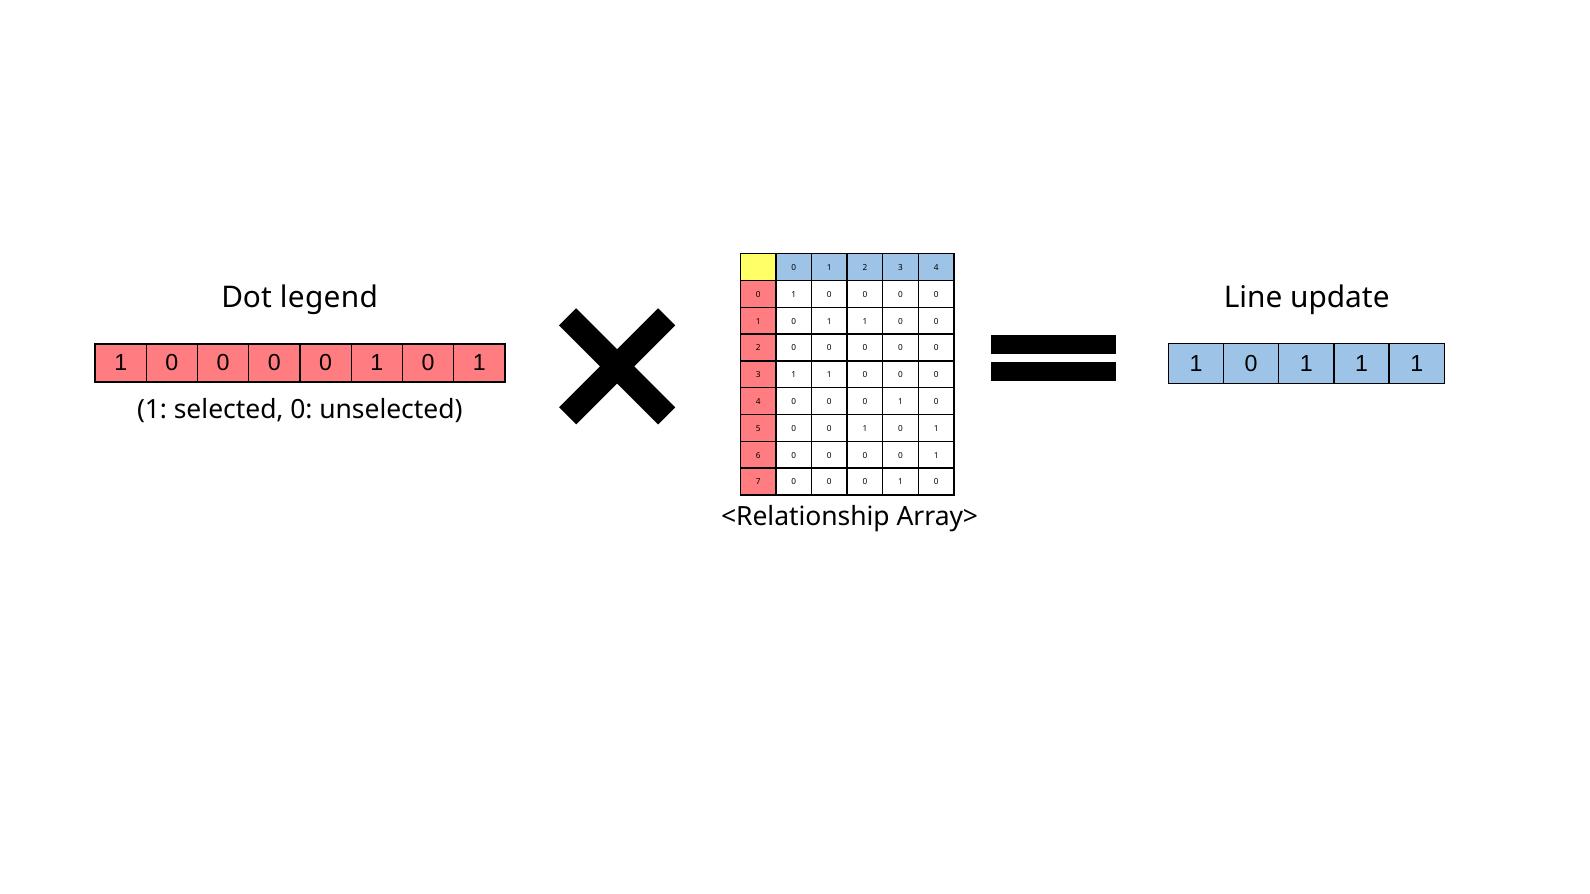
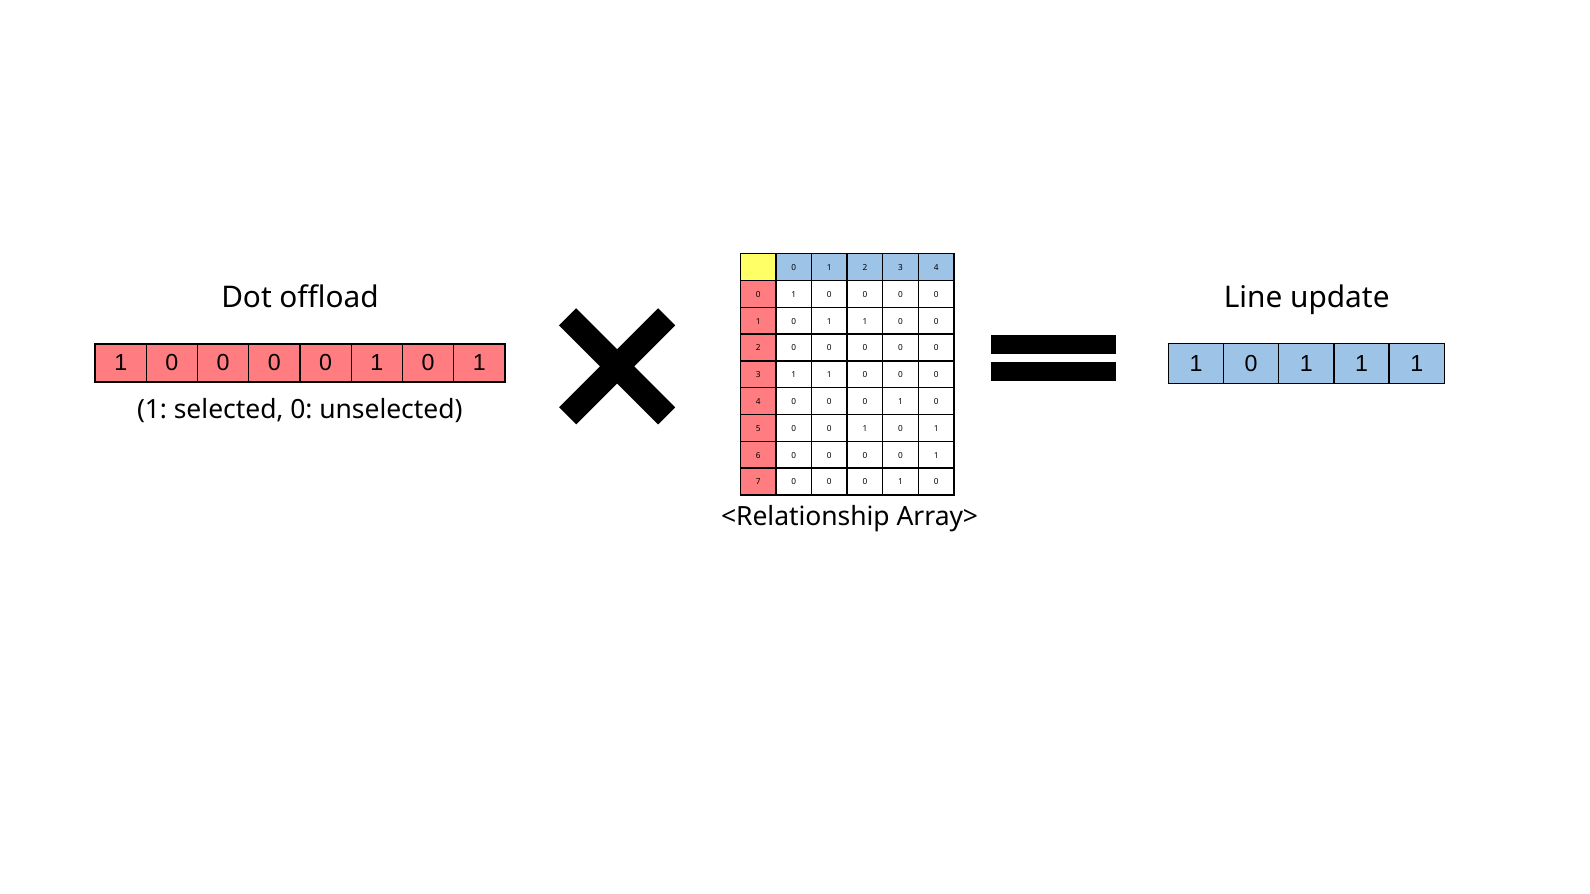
legend: legend -> offload (329, 298)
